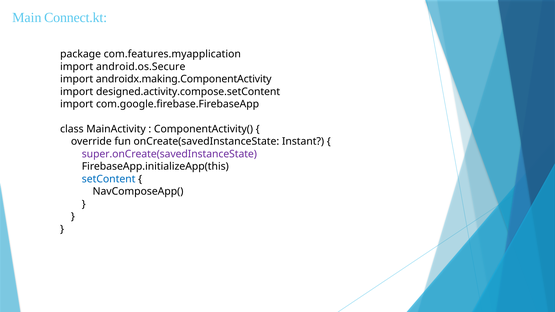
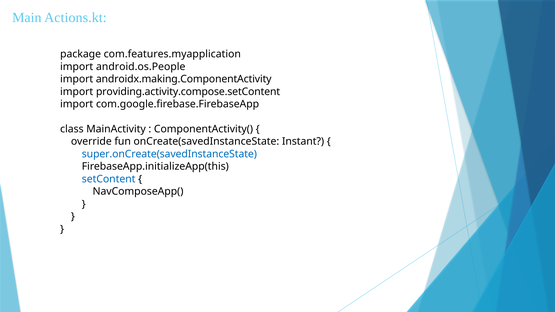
Connect.kt: Connect.kt -> Actions.kt (75, 18)
android.os.Secure: android.os.Secure -> android.os.People (141, 67)
designed.activity.compose.setContent: designed.activity.compose.setContent -> providing.activity.compose.setContent (188, 92)
super.onCreate(savedInstanceState colour: purple -> blue (169, 154)
